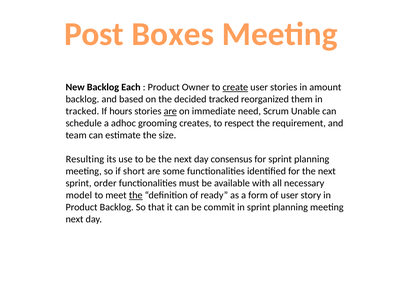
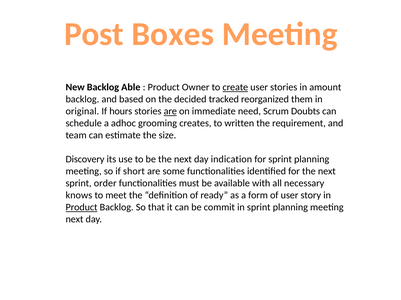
Each: Each -> Able (131, 88)
tracked: tracked -> original (82, 112)
Unable: Unable -> Doubts (306, 112)
respect: respect -> written (239, 124)
Resulting: Resulting -> Discovery (85, 160)
consensus: consensus -> indication (231, 160)
model: model -> knows (79, 196)
the underline: present -> none (136, 196)
Product underline: none -> present (82, 208)
